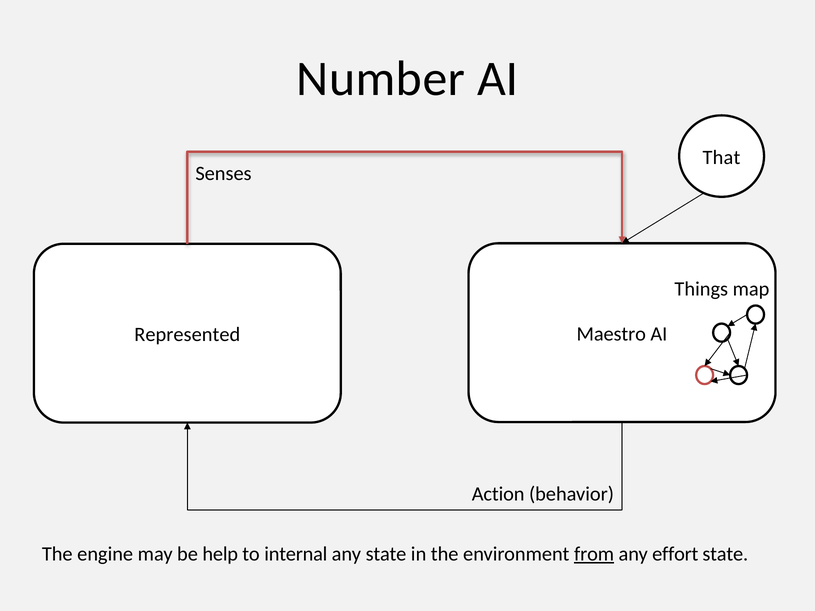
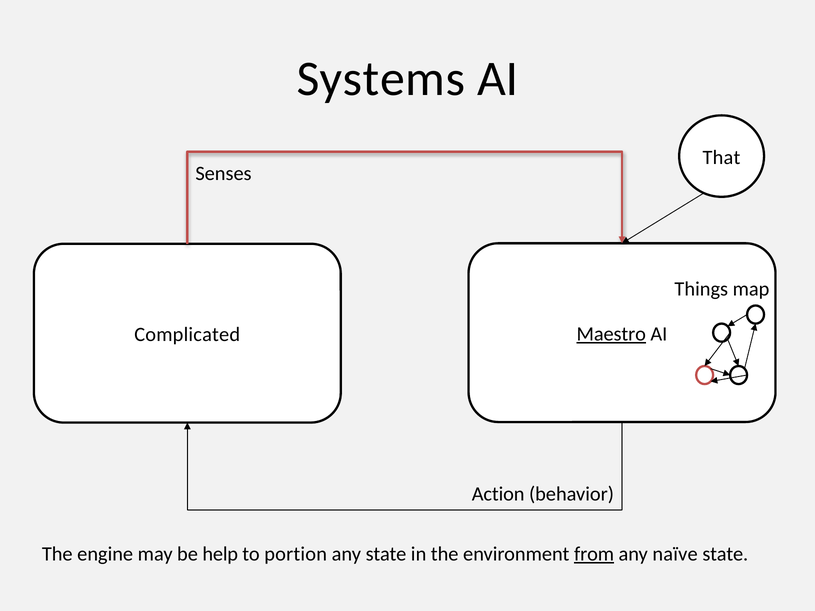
Number: Number -> Systems (381, 79)
Maestro underline: none -> present (611, 334)
Represented: Represented -> Complicated (187, 335)
internal: internal -> portion (296, 554)
effort: effort -> naïve (675, 554)
